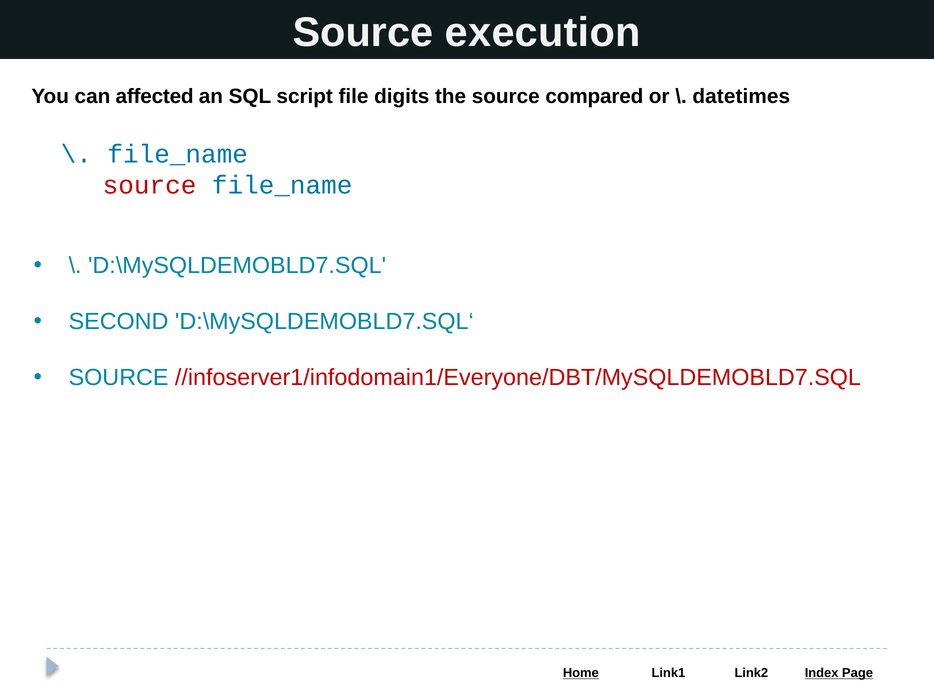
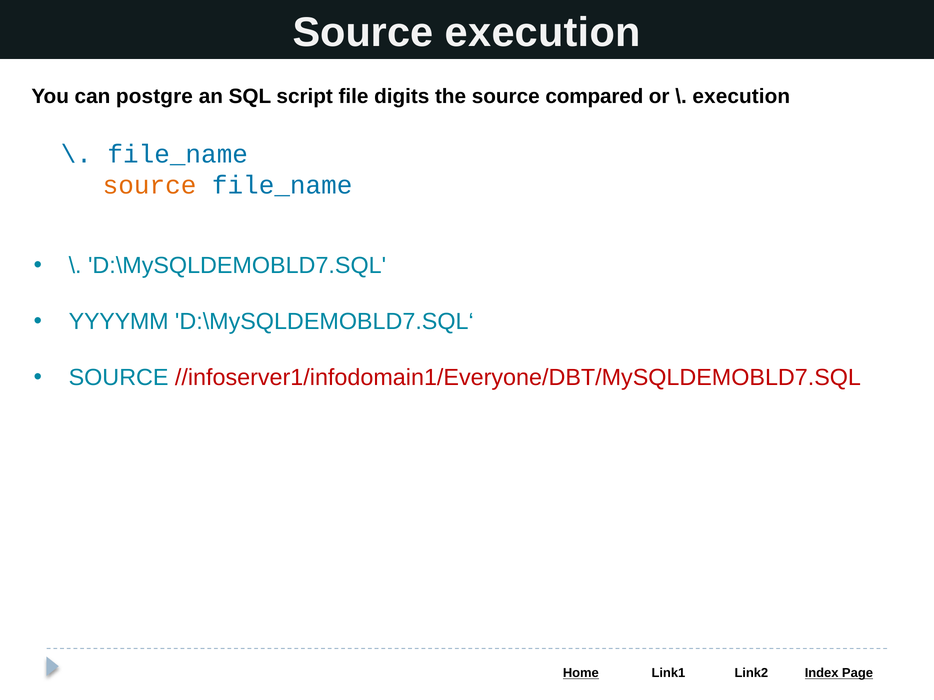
affected: affected -> postgre (154, 96)
datetimes: datetimes -> execution (741, 96)
source colour: red -> orange (150, 185)
SECOND: SECOND -> YYYYMM (119, 322)
